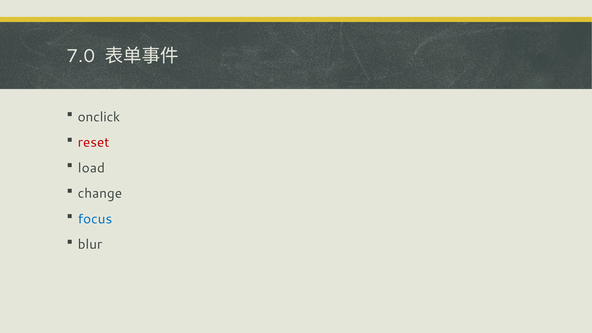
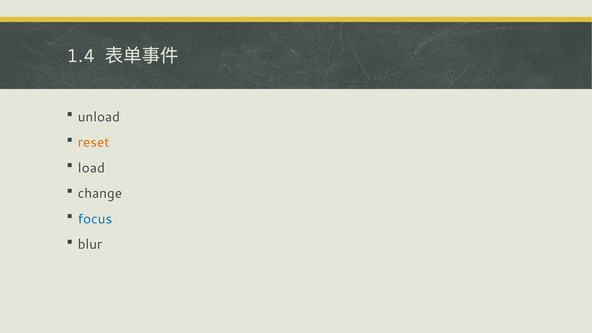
7.0: 7.0 -> 1.4 (81, 56)
onclick: onclick -> unload (99, 117)
reset colour: red -> orange (94, 142)
